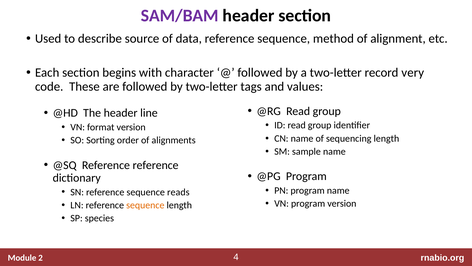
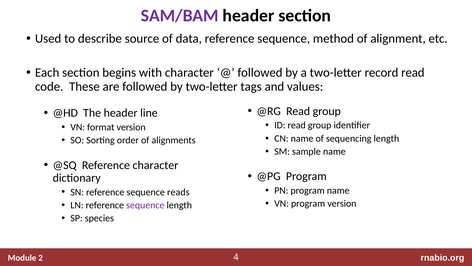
record very: very -> read (413, 73)
Reference reference: reference -> character (156, 165)
sequence colour: orange -> purple (145, 205)
